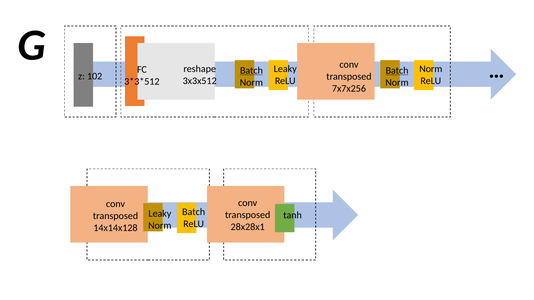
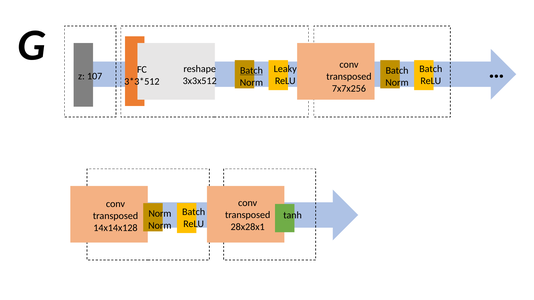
Norm: Norm -> Batch (431, 69)
Batch underline: present -> none (397, 71)
102: 102 -> 107 (95, 76)
Leaky: Leaky -> Norm (160, 214)
